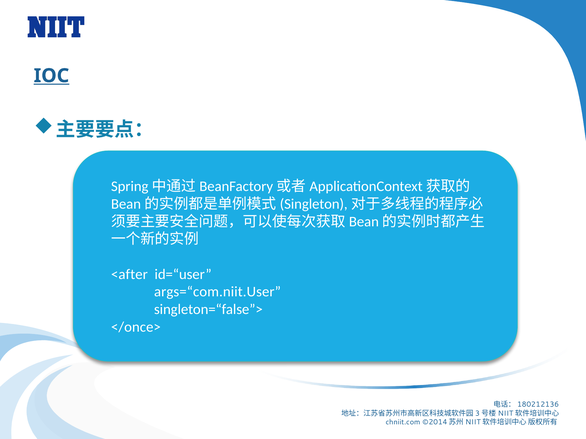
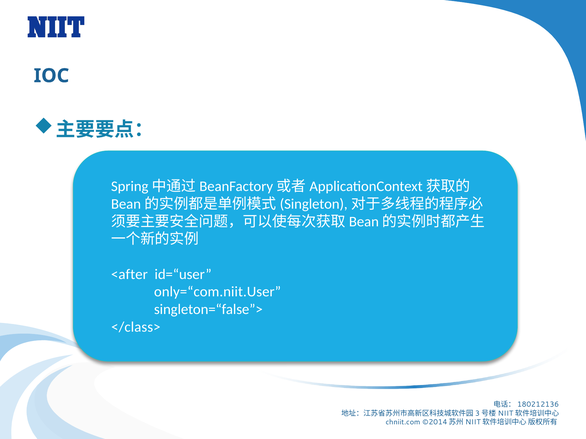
IOC underline: present -> none (51, 76)
args=“com.niit.User: args=“com.niit.User -> only=“com.niit.User (217, 292)
</once>: </once> -> </class> (136, 327)
